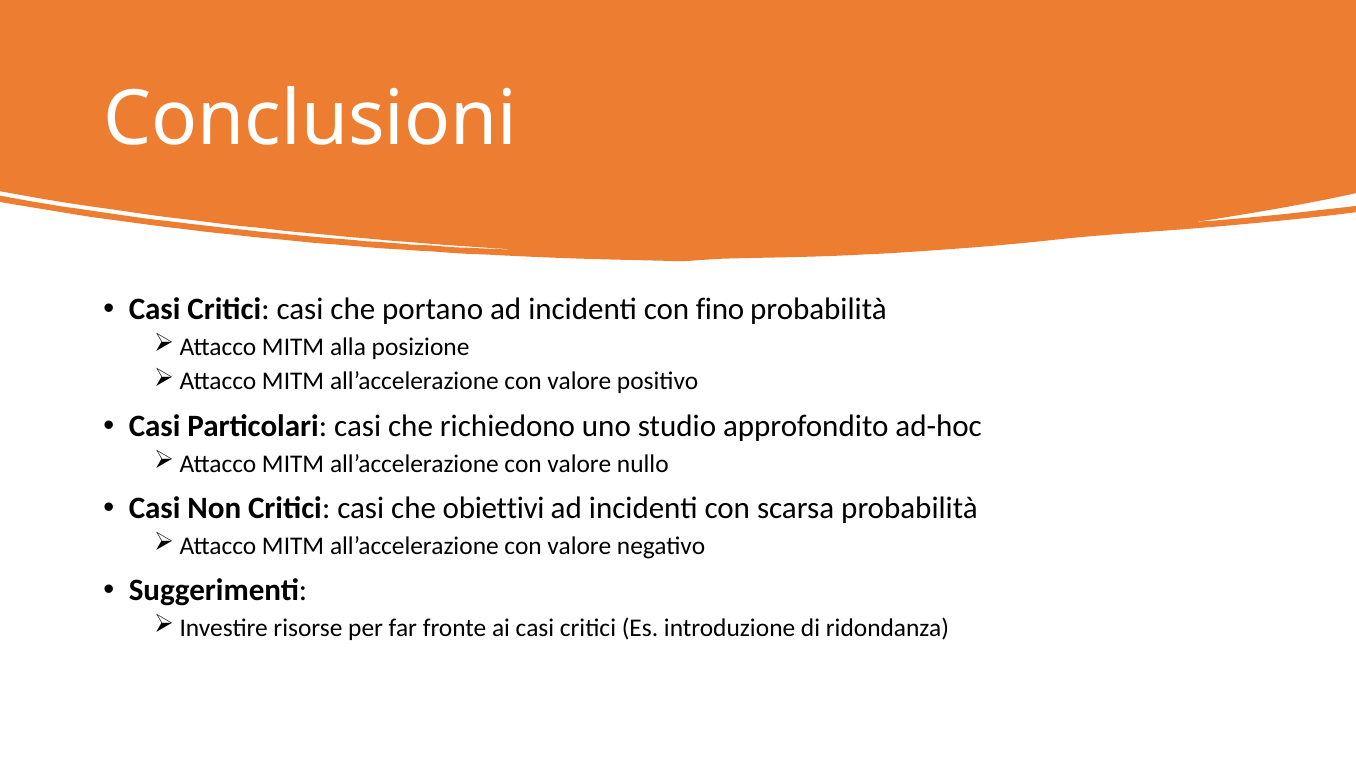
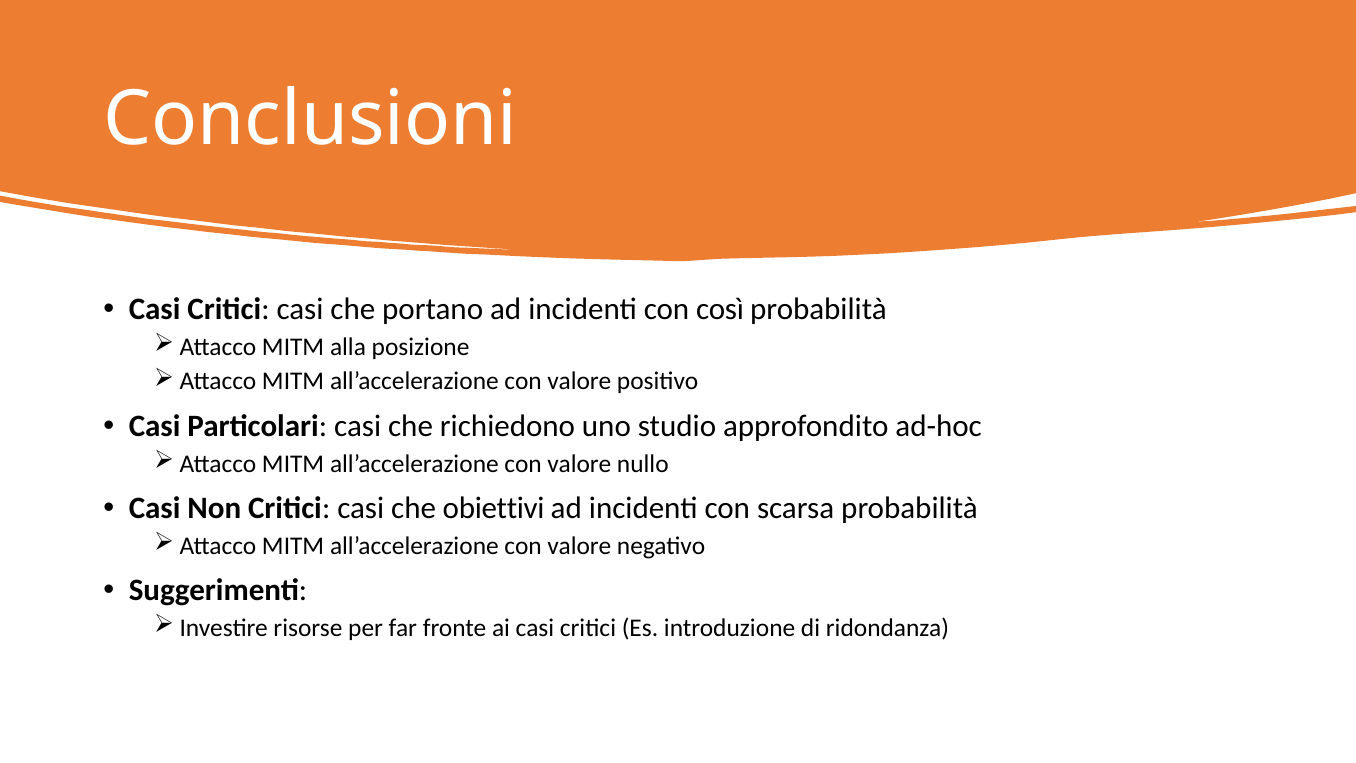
fino: fino -> così (720, 309)
